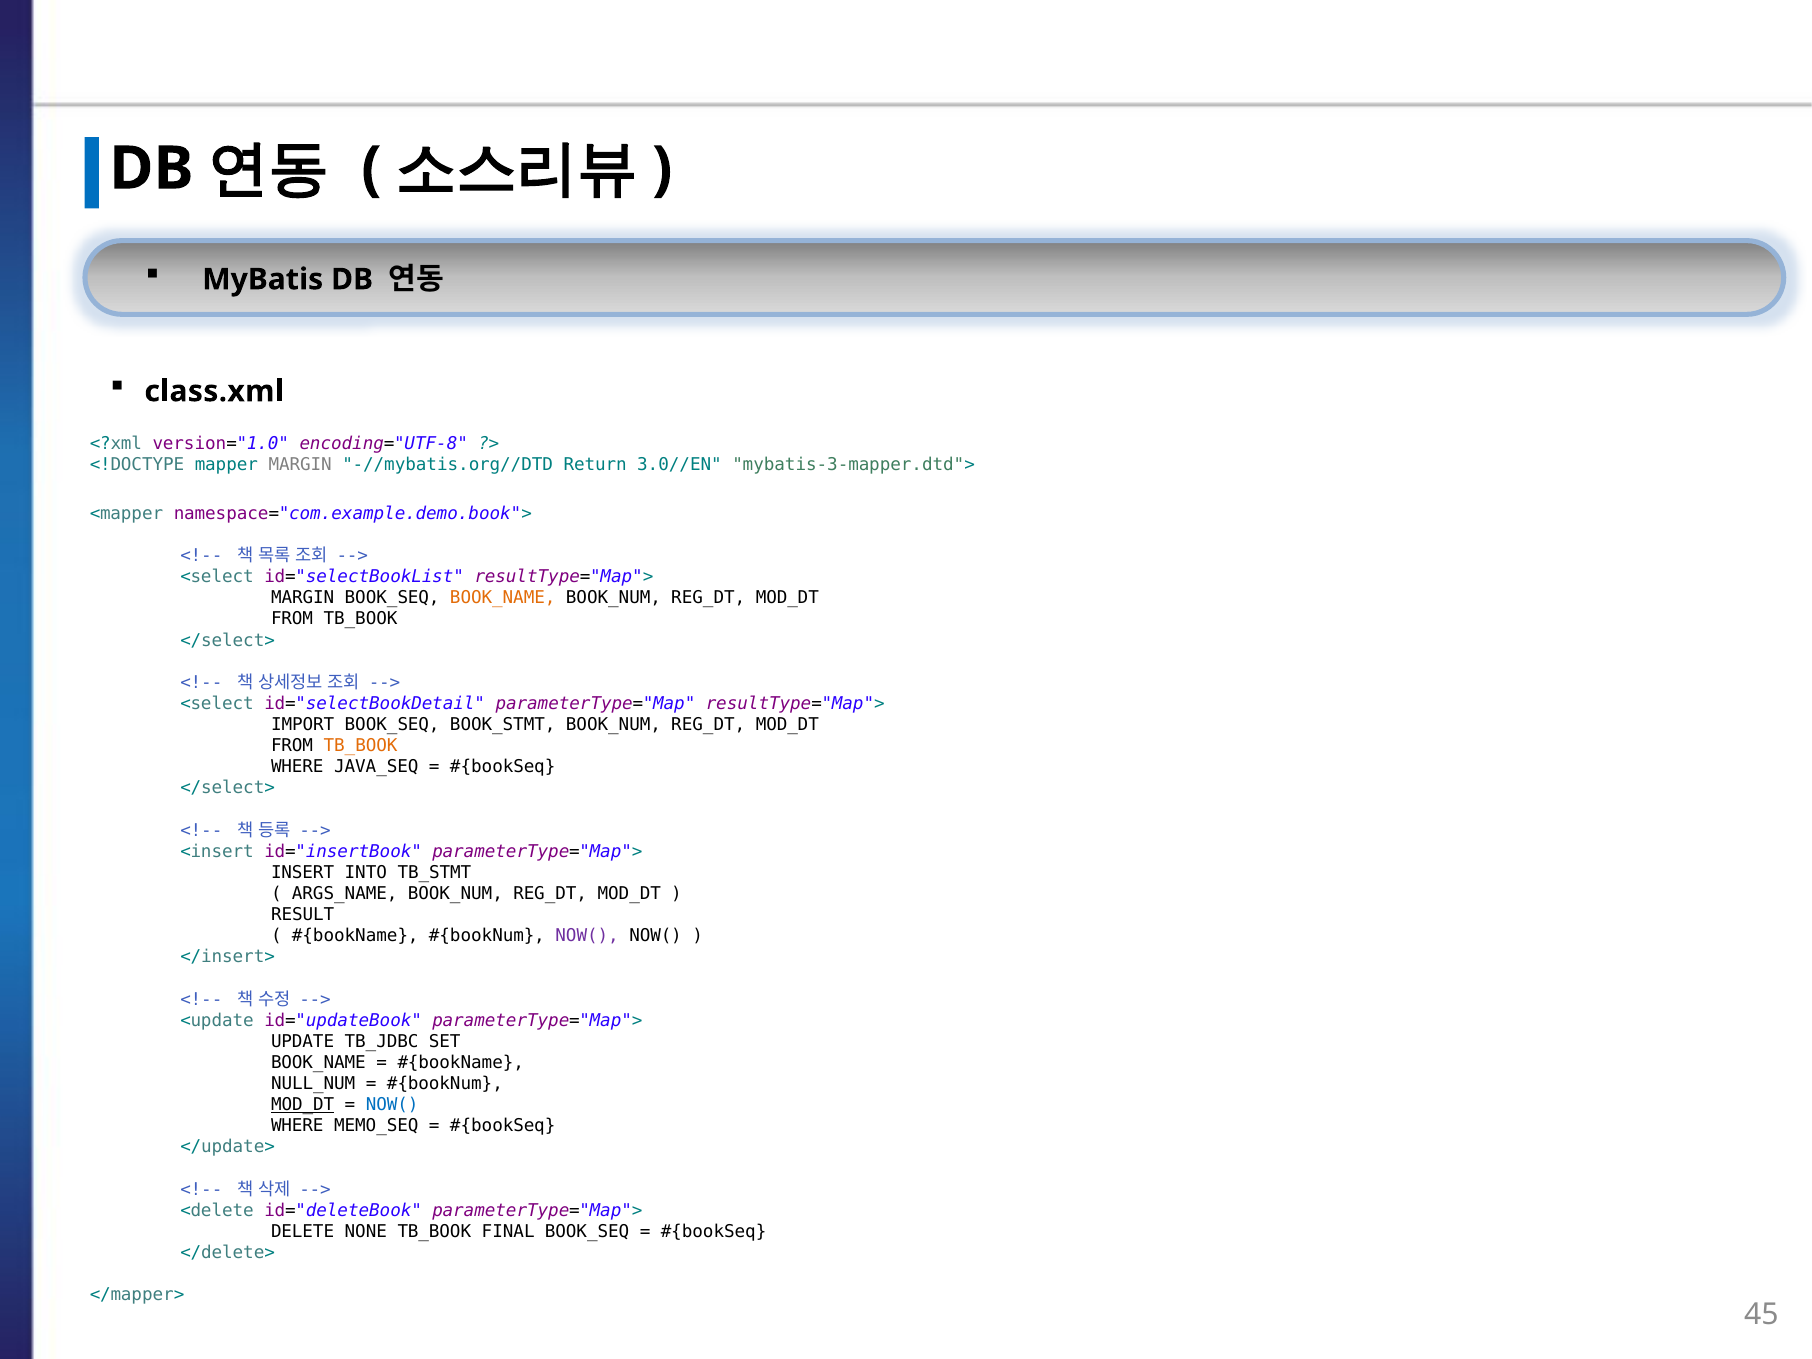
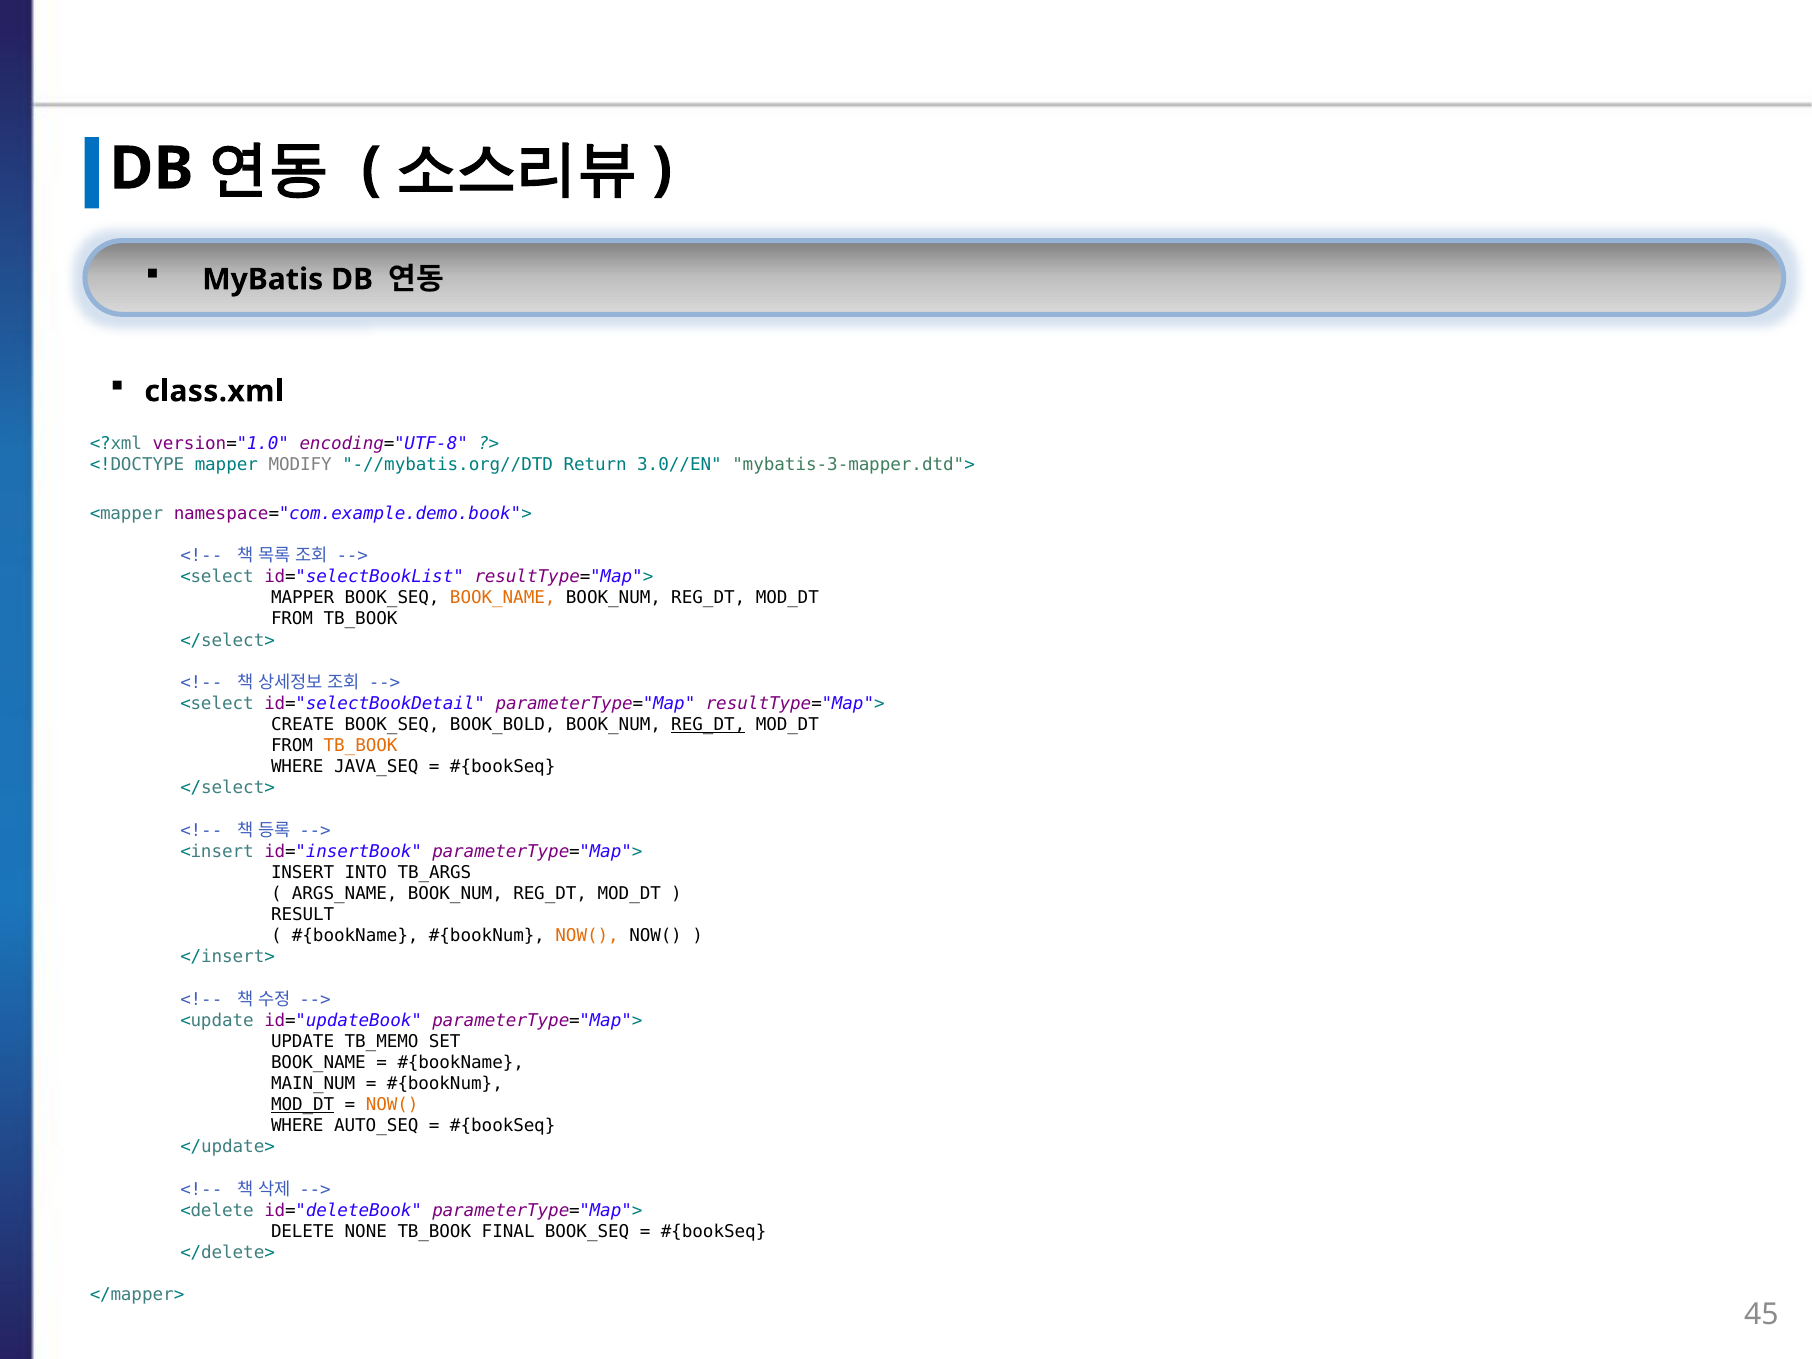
mapper MARGIN: MARGIN -> MODIFY (300, 465)
MARGIN: MARGIN -> MAPPER (303, 598)
IMPORT: IMPORT -> CREATE (303, 725)
BOOK_STMT: BOOK_STMT -> BOOK_BOLD (503, 725)
REG_DT underline: none -> present (708, 725)
TB_STMT: TB_STMT -> TB_ARGS (434, 873)
NOW( colour: purple -> orange (587, 936)
TB_JDBC: TB_JDBC -> TB_MEMO (382, 1041)
NULL_NUM: NULL_NUM -> MAIN_NUM (313, 1084)
NOW( colour: blue -> orange (392, 1105)
MEMO_SEQ: MEMO_SEQ -> AUTO_SEQ (376, 1126)
